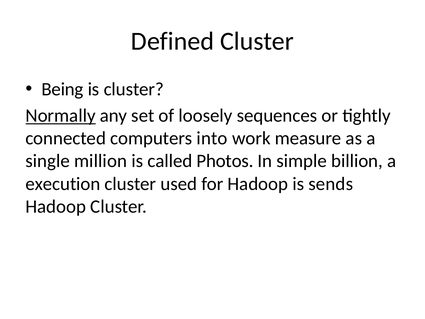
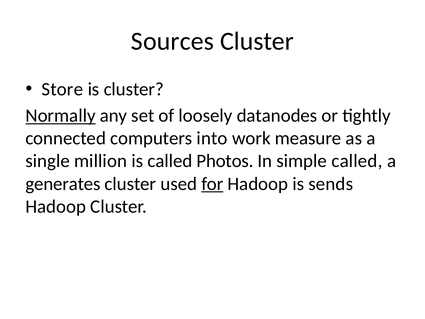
Defined: Defined -> Sources (173, 41)
Being: Being -> Store (62, 89)
sequences: sequences -> datanodes (277, 116)
simple billion: billion -> called (357, 161)
execution: execution -> generates (63, 184)
for underline: none -> present (212, 184)
